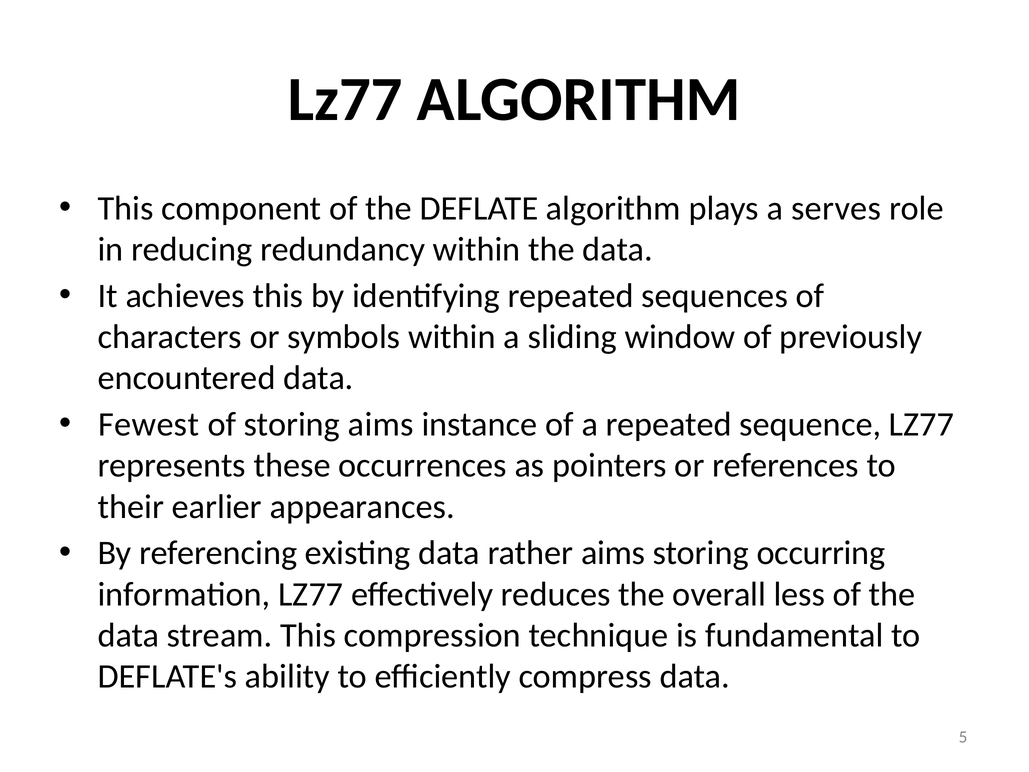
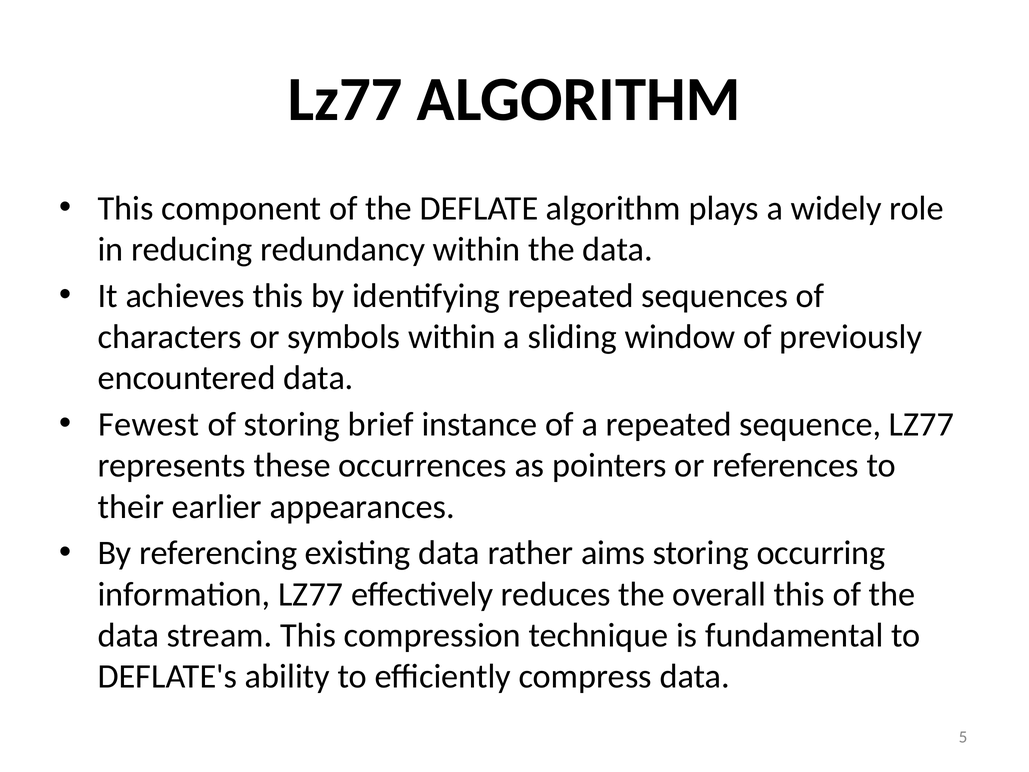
serves: serves -> widely (836, 208)
storing aims: aims -> brief (381, 424)
overall less: less -> this (799, 594)
